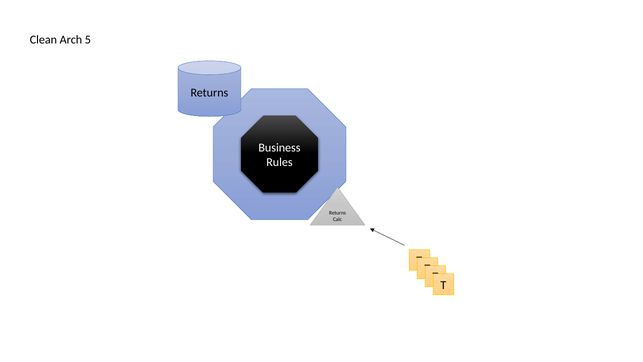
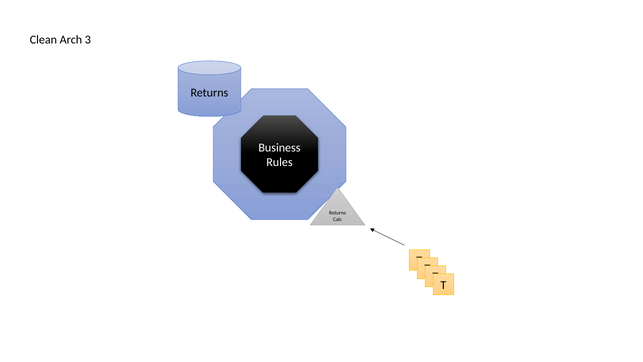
5: 5 -> 3 (88, 40)
